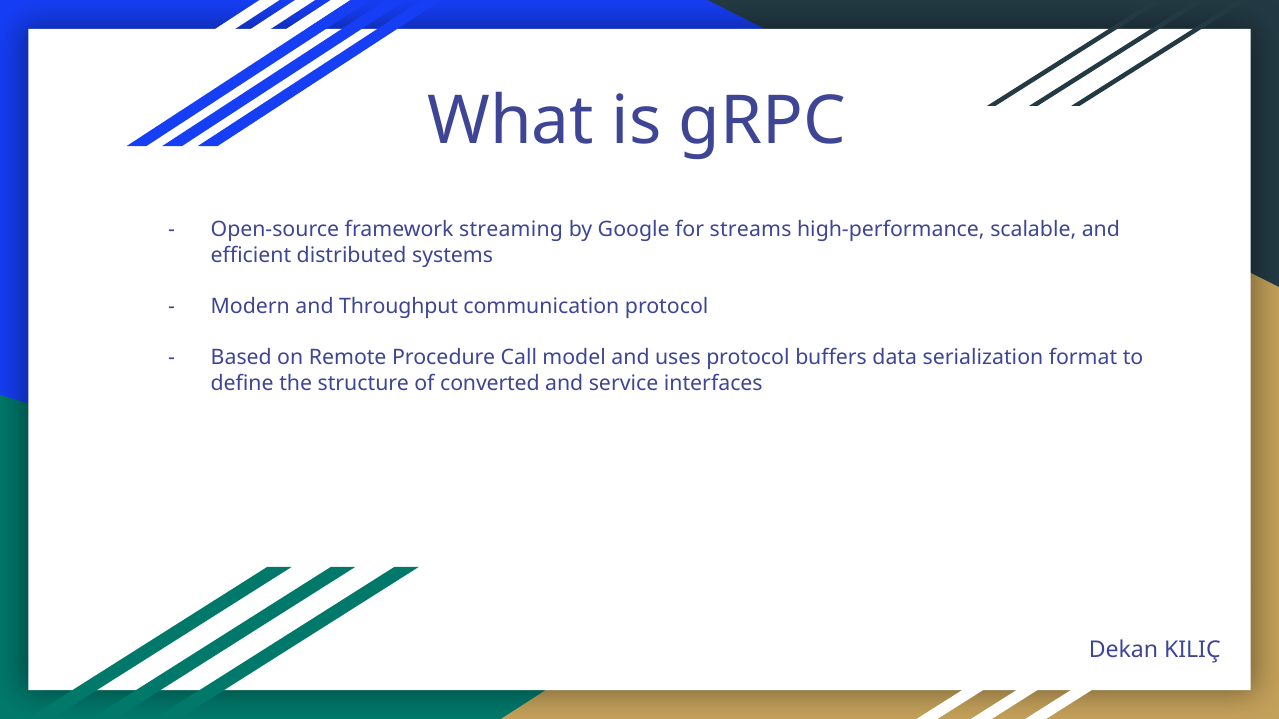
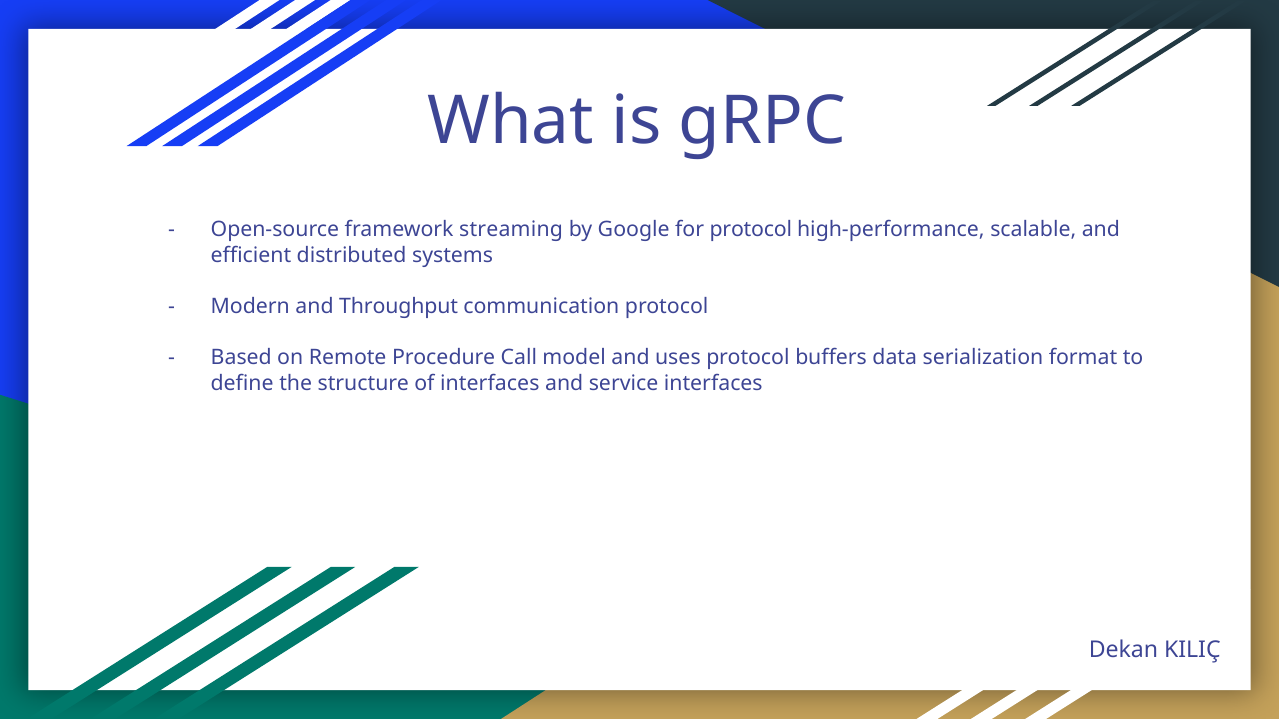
for streams: streams -> protocol (751, 230)
of converted: converted -> interfaces (490, 383)
